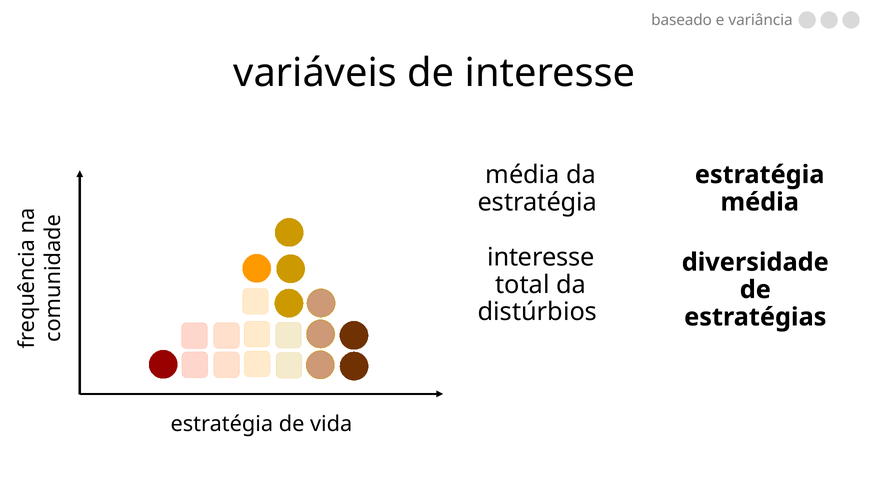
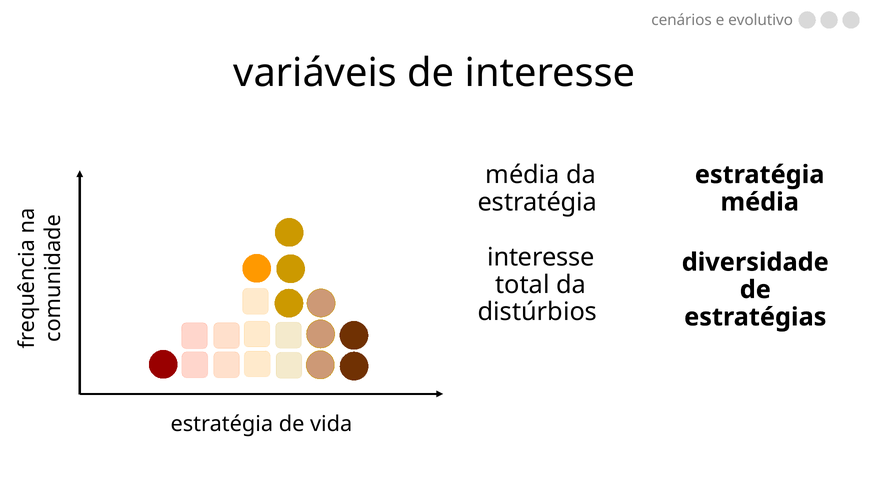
baseado: baseado -> cenários (682, 20)
variância: variância -> evolutivo (761, 20)
